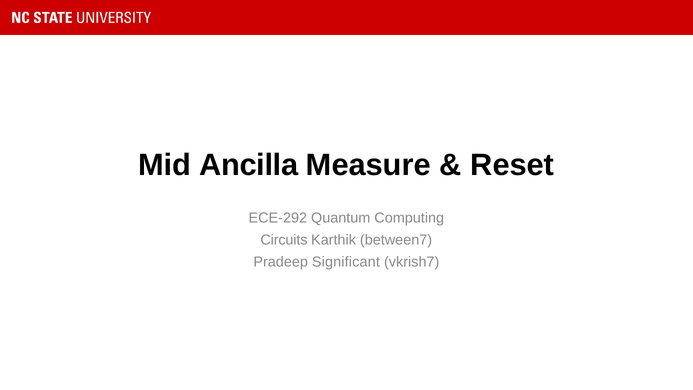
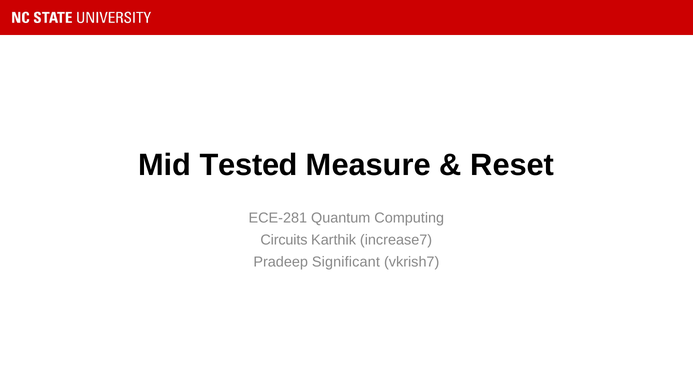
Ancilla: Ancilla -> Tested (249, 165)
ECE-292: ECE-292 -> ECE-281 (278, 218)
between7: between7 -> increase7 (396, 240)
